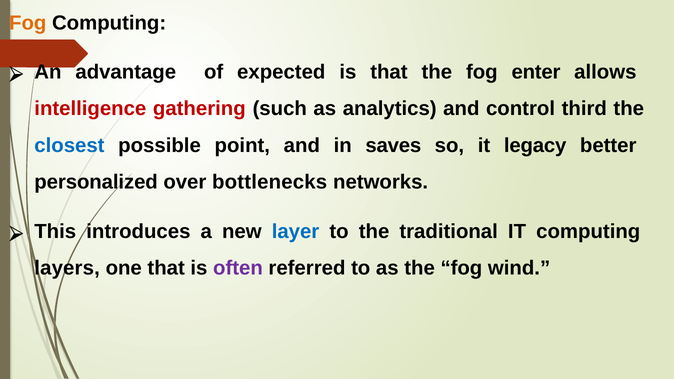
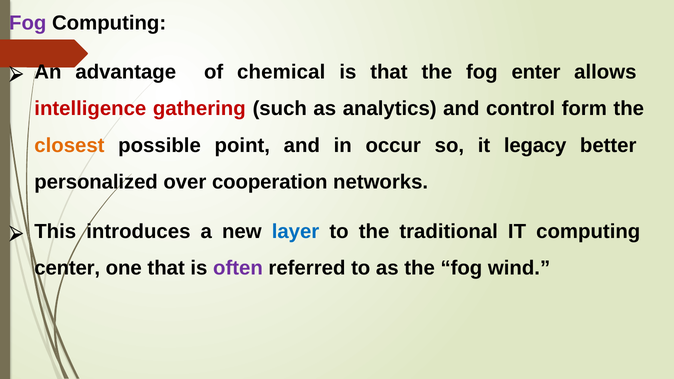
Fog colour: orange -> purple (28, 23)
expected: expected -> chemical (281, 72)
third: third -> form (584, 109)
closest colour: blue -> orange (69, 145)
saves: saves -> occur (393, 145)
bottlenecks: bottlenecks -> cooperation (270, 182)
layers: layers -> center (67, 268)
